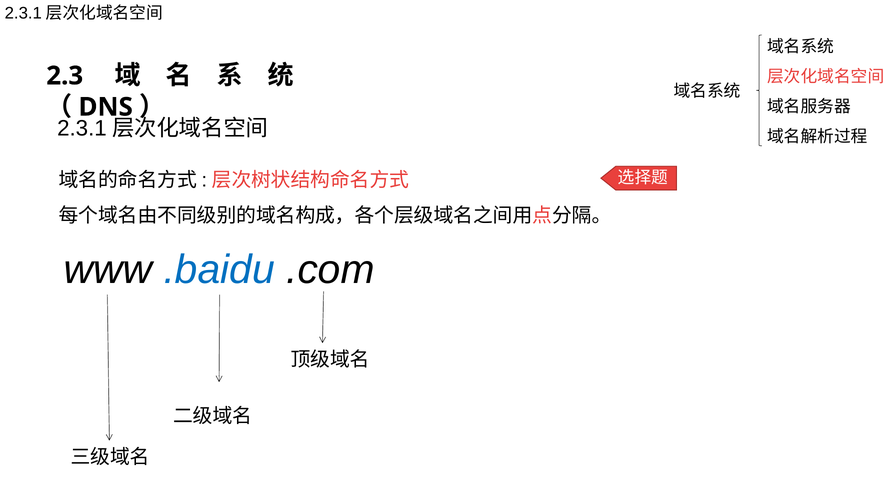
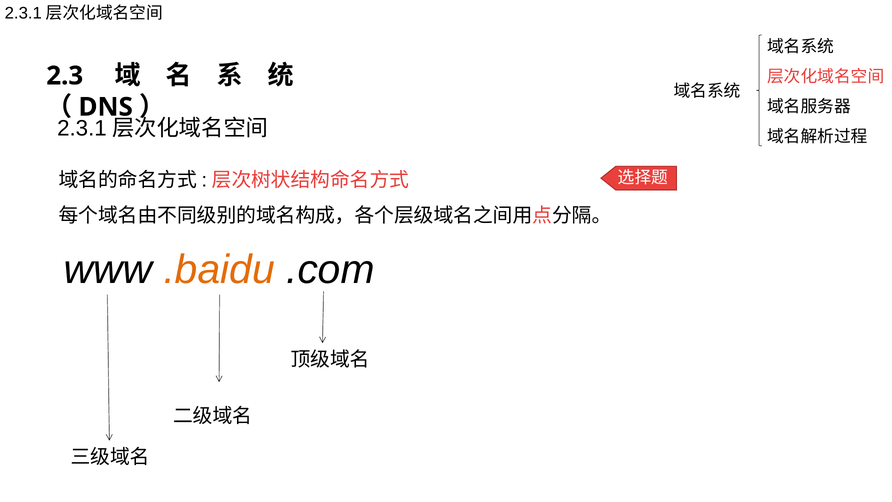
.baidu colour: blue -> orange (219, 269)
